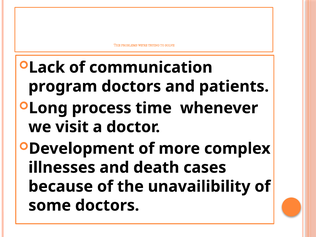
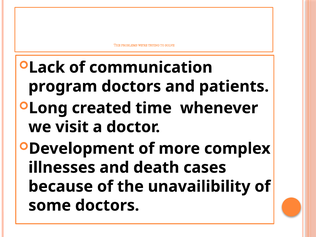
process: process -> created (102, 108)
